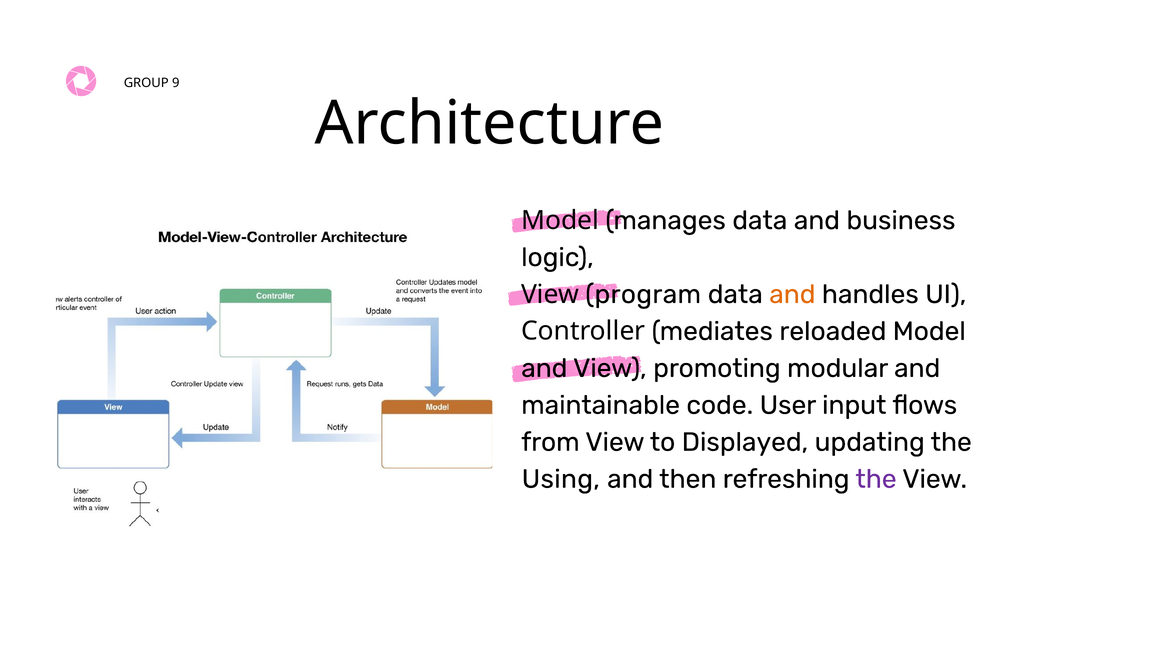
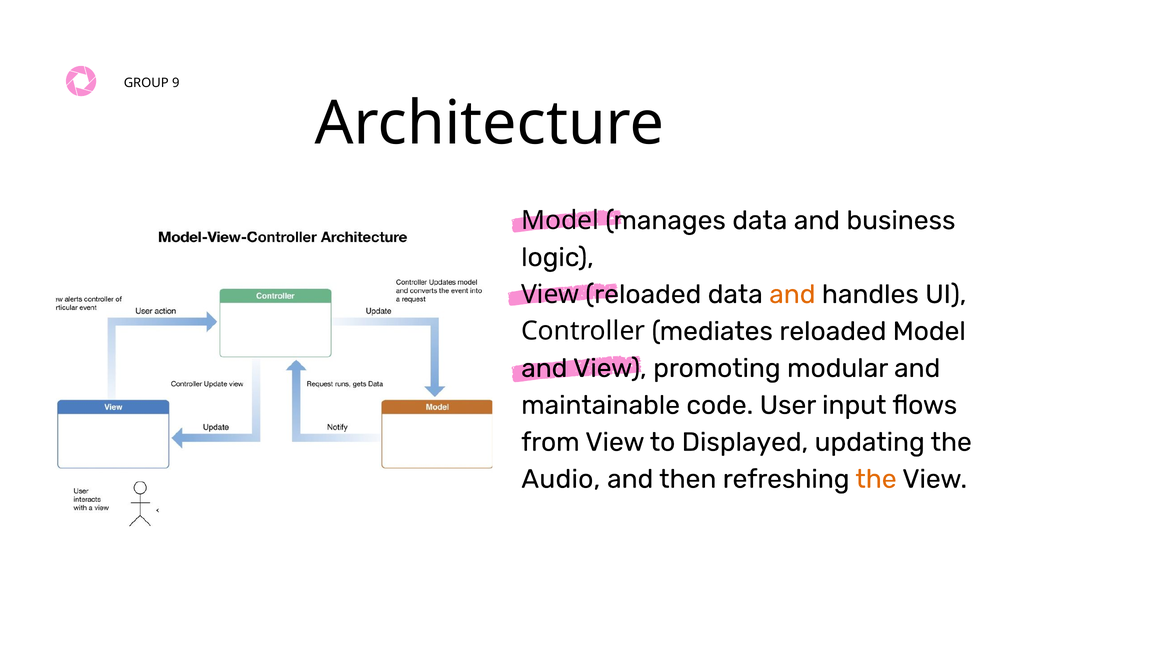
View program: program -> reloaded (643, 294)
Using: Using -> Audio (561, 479)
the colour: purple -> orange (876, 479)
